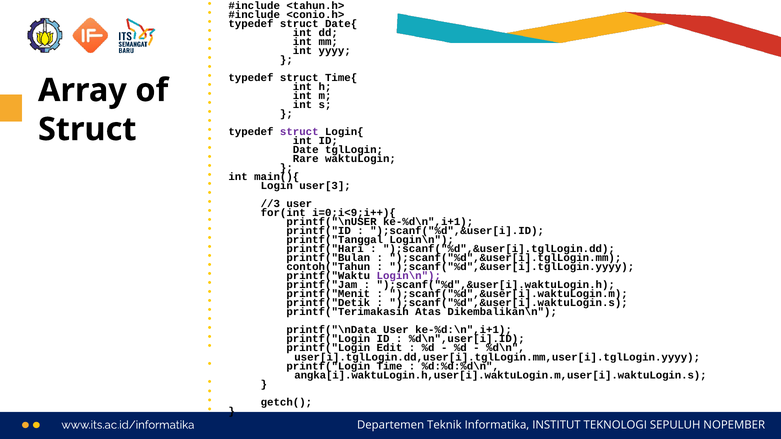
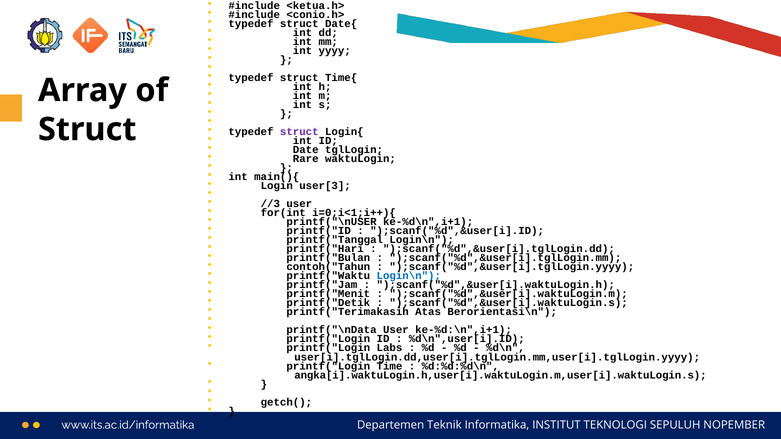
<tahun.h>: <tahun.h> -> <ketua.h> (315, 6)
i=0;i<9;i++){: i=0;i<9;i++){ -> i=0;i<1;i++){ (354, 213)
Login\n colour: purple -> blue (409, 276)
Dikembalikan\n: Dikembalikan\n -> Berorientasi\n (502, 312)
Edit: Edit -> Labs (389, 348)
